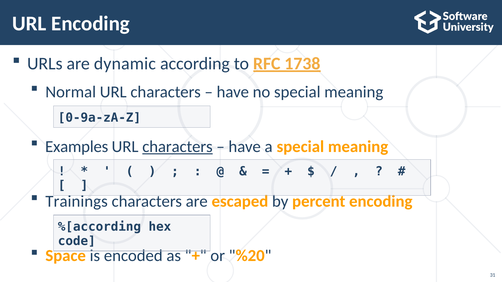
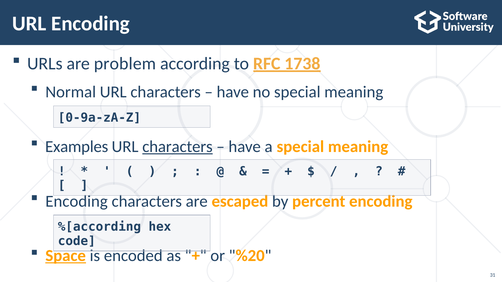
dynamic: dynamic -> problem (125, 64)
Trainings: Trainings -> Encoding (77, 201)
Space underline: none -> present (66, 256)
